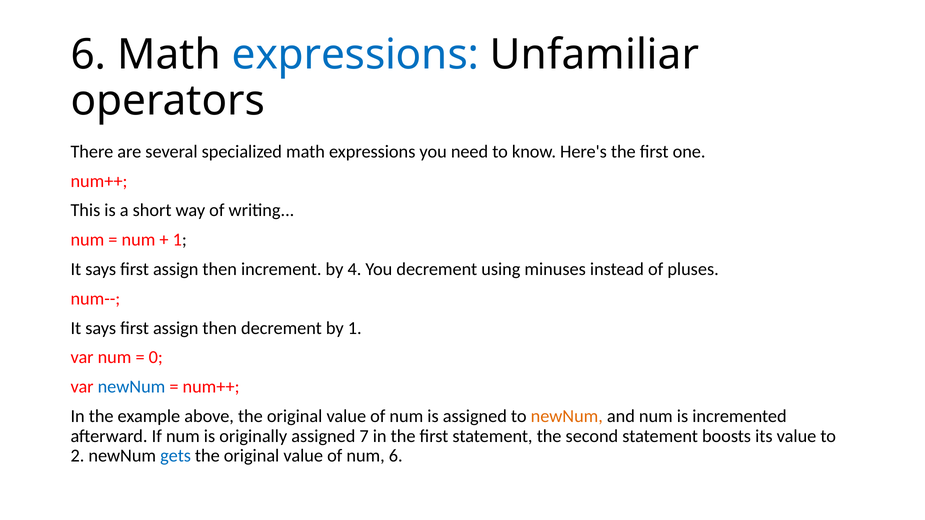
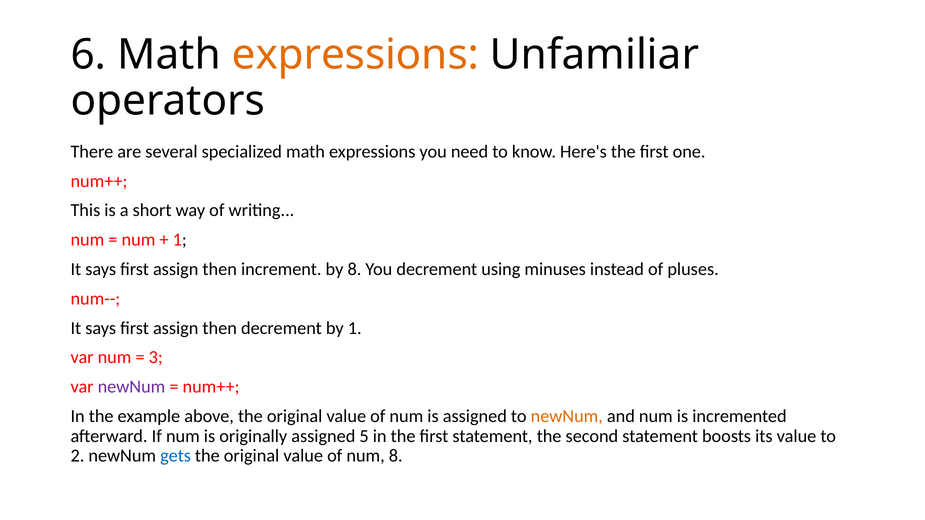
expressions colour: blue -> orange (355, 55)
by 4: 4 -> 8 (355, 269)
0: 0 -> 3 (156, 358)
newNum colour: blue -> purple (131, 387)
7: 7 -> 5 (364, 436)
num 6: 6 -> 8 (396, 456)
